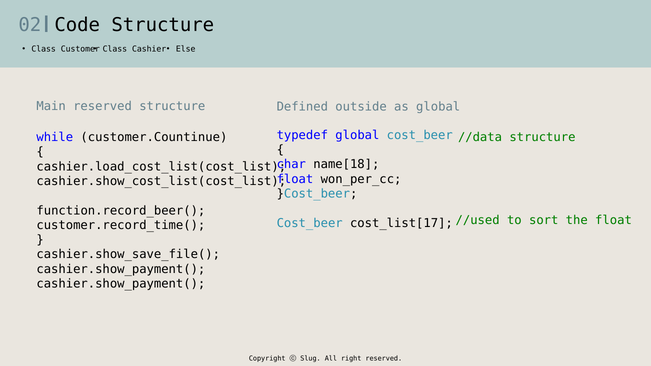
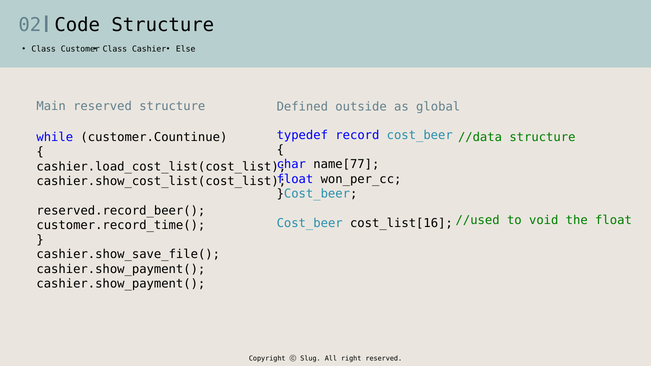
typedef global: global -> record (357, 135)
name[18: name[18 -> name[77 (346, 165)
function.record_beer(: function.record_beer( -> reserved.record_beer( (121, 211)
sort: sort -> void (544, 220)
cost_list[17: cost_list[17 -> cost_list[16 (401, 223)
